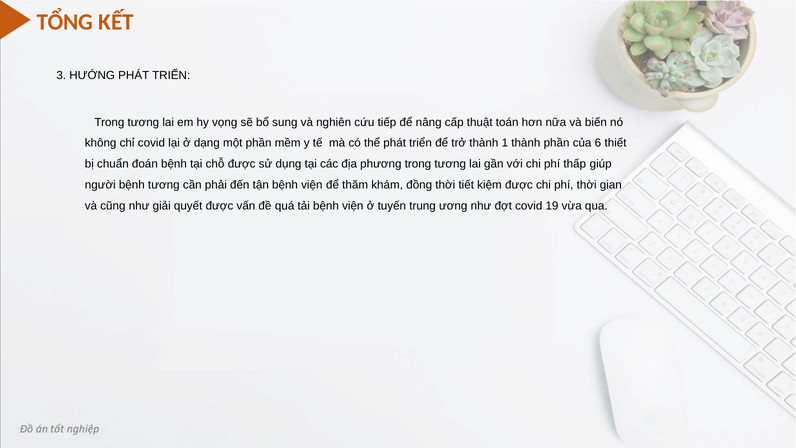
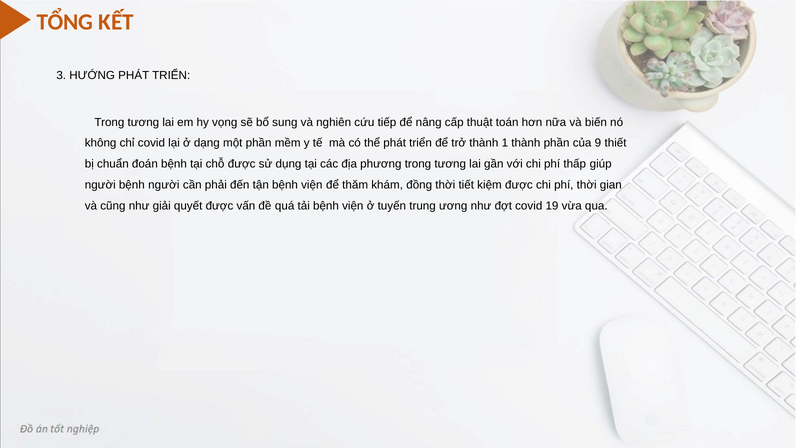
6: 6 -> 9 (598, 143)
bệnh tương: tương -> người (164, 185)
